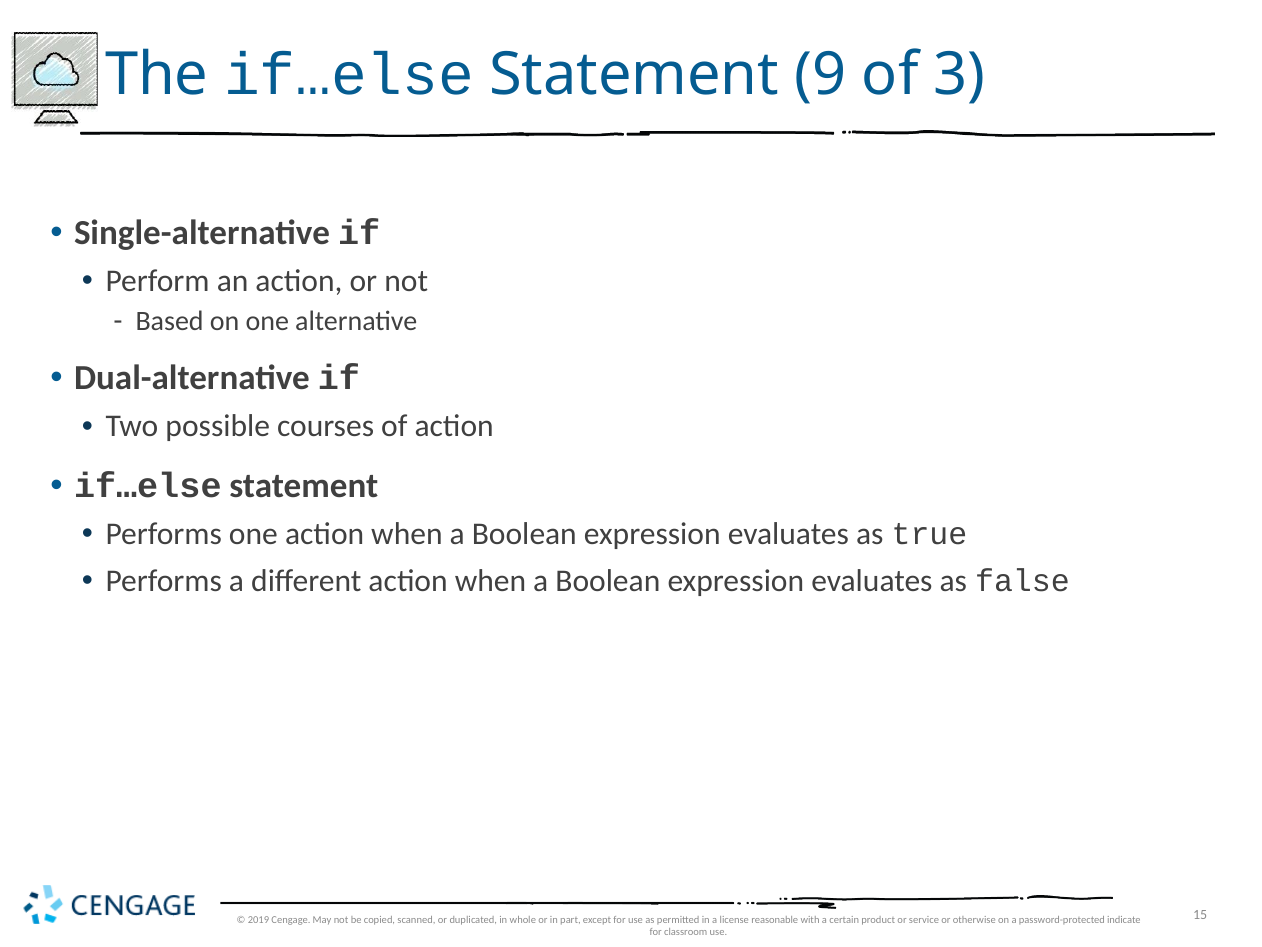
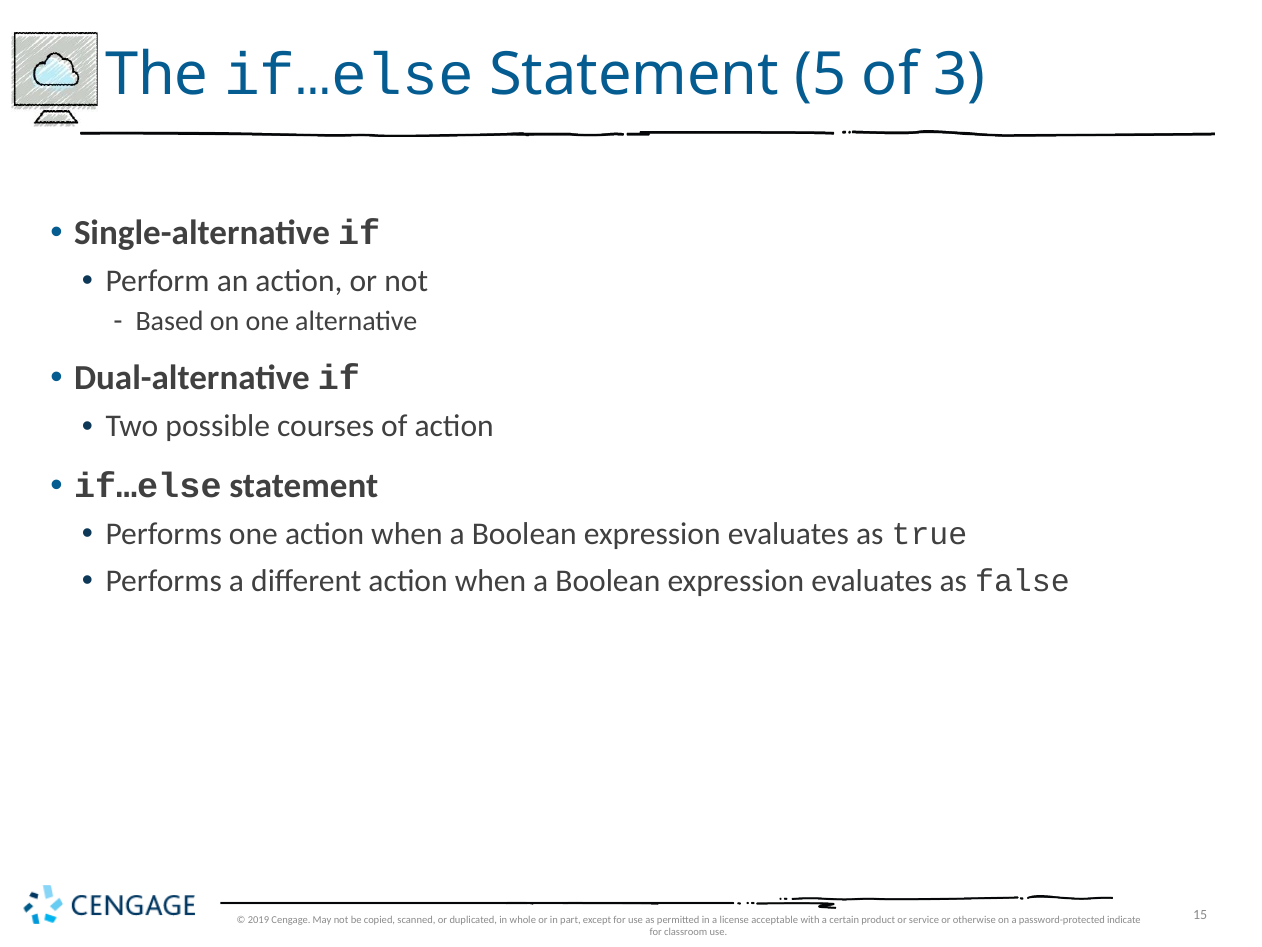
9: 9 -> 5 (821, 75)
reasonable: reasonable -> acceptable (775, 919)
